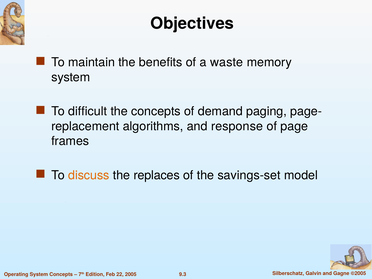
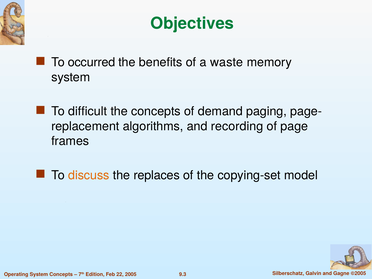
Objectives colour: black -> green (192, 23)
maintain: maintain -> occurred (92, 62)
response: response -> recording (237, 126)
savings-set: savings-set -> copying-set (249, 175)
